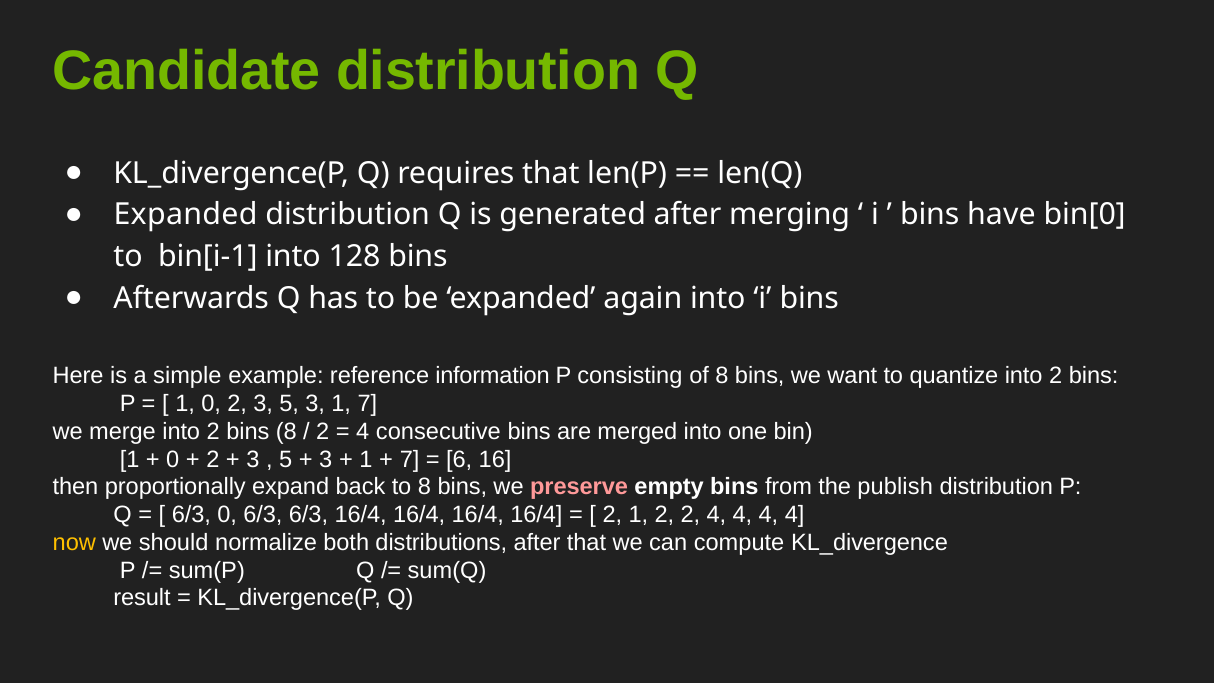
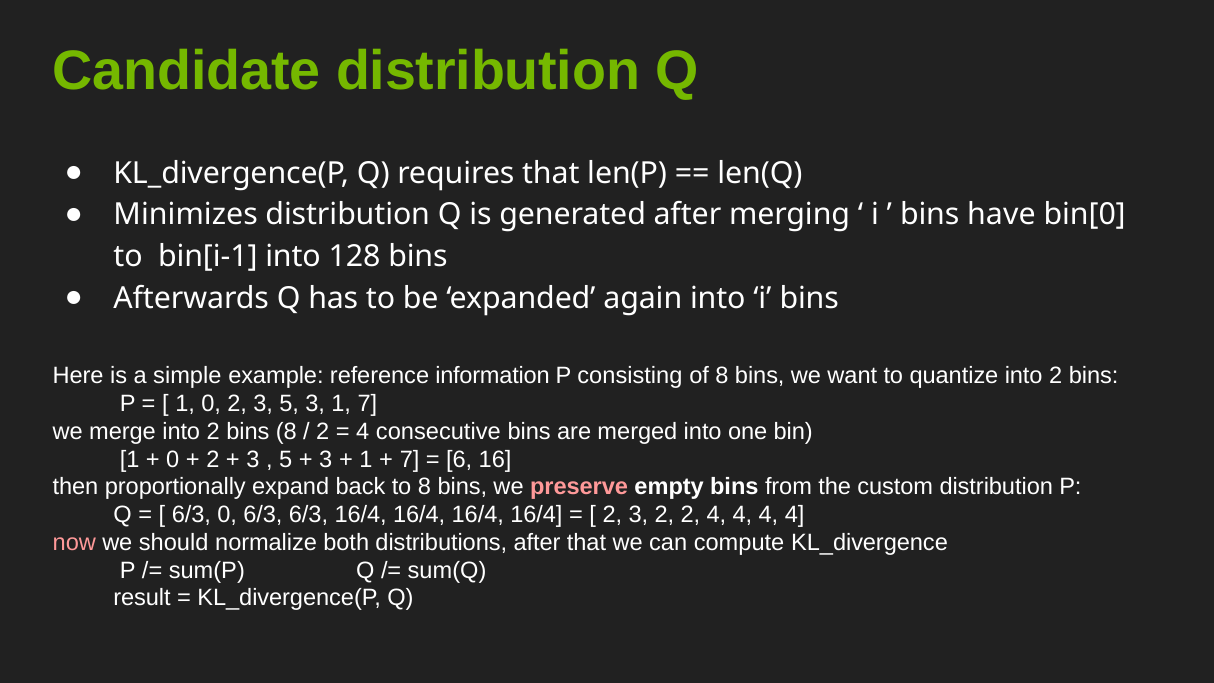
Expanded: Expanded -> Minimizes (186, 215)
publish: publish -> custom (895, 487)
1: 1 -> 3 (638, 515)
now colour: yellow -> pink (74, 543)
